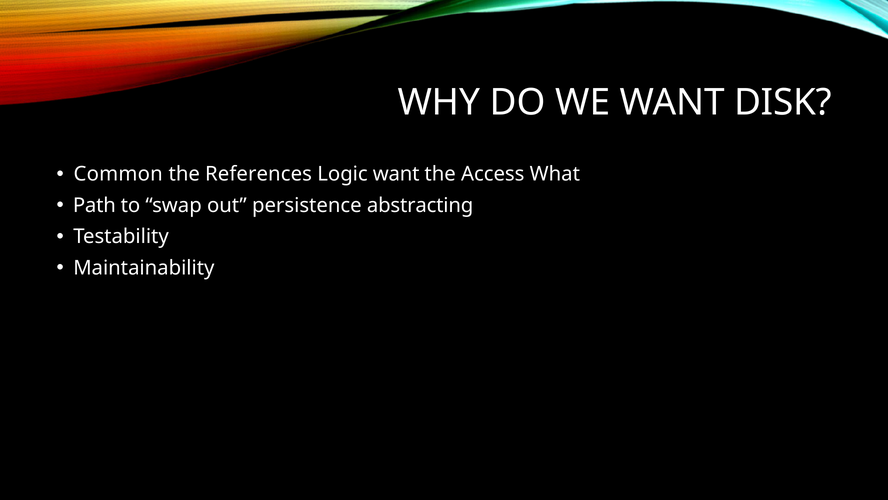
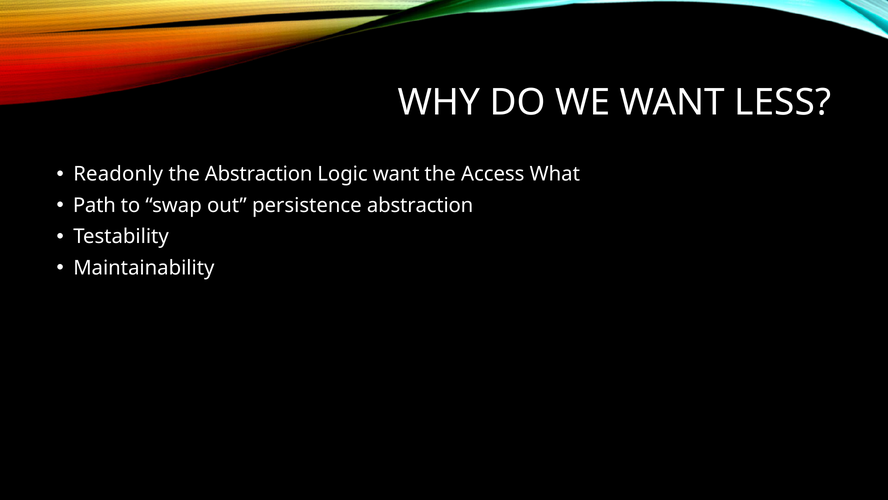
DISK: DISK -> LESS (783, 103)
Common: Common -> Readonly (118, 174)
the References: References -> Abstraction (259, 174)
persistence abstracting: abstracting -> abstraction (420, 205)
